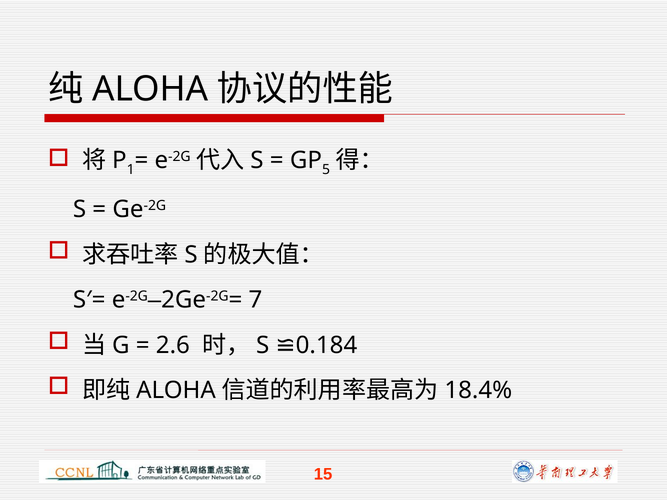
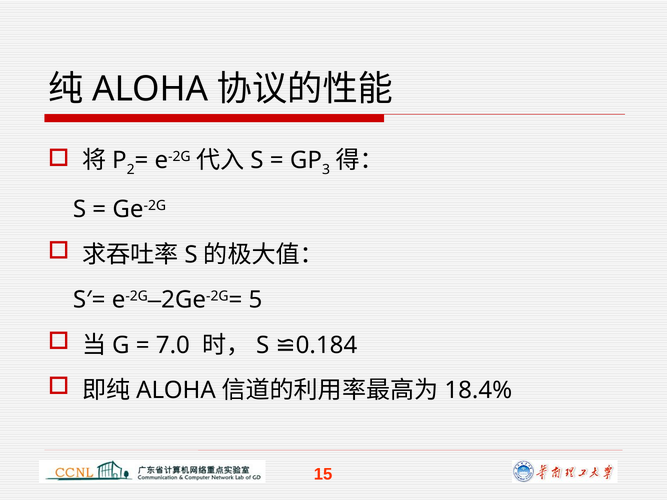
1: 1 -> 2 (131, 170)
5: 5 -> 3 (326, 170)
7: 7 -> 5 (255, 300)
2.6: 2.6 -> 7.0 (173, 345)
